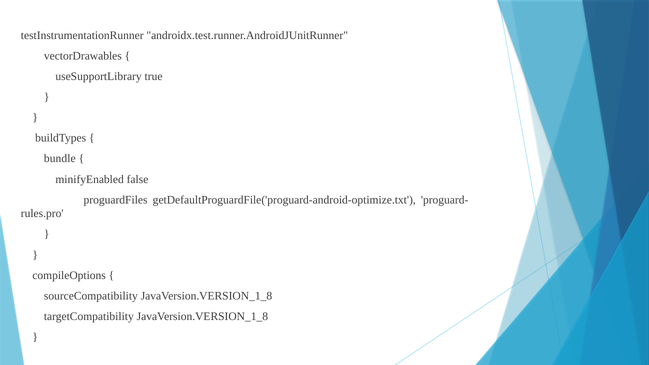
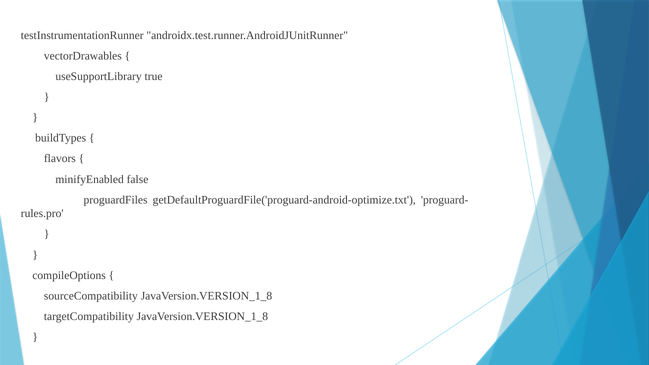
bundle: bundle -> flavors (60, 159)
